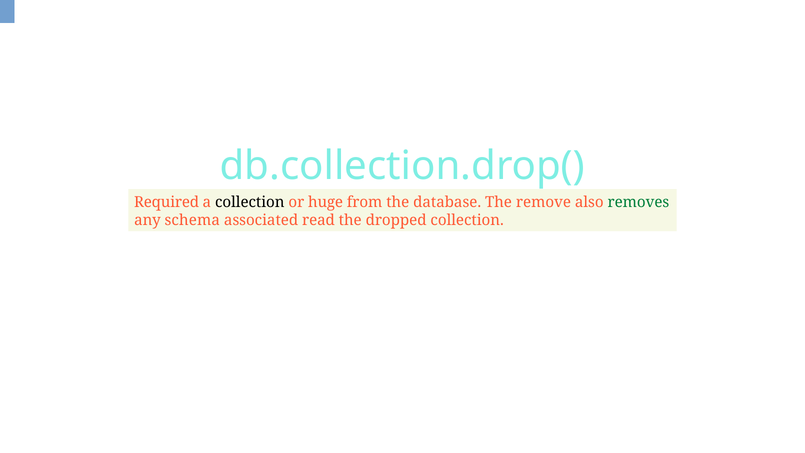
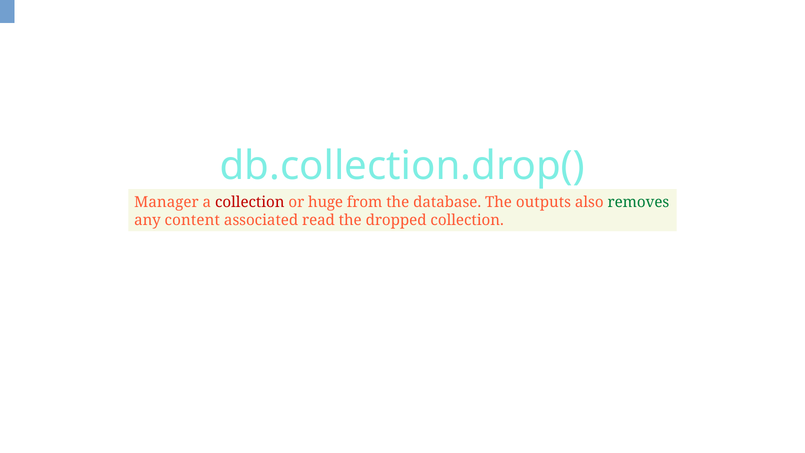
Required: Required -> Manager (166, 202)
collection colour: black -> red (250, 202)
remove: remove -> outputs (543, 202)
schema: schema -> content (192, 220)
